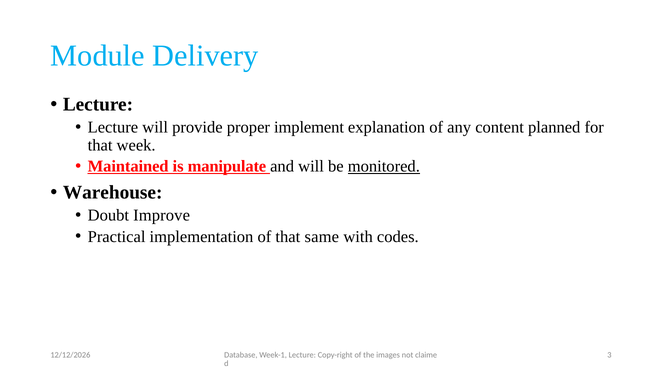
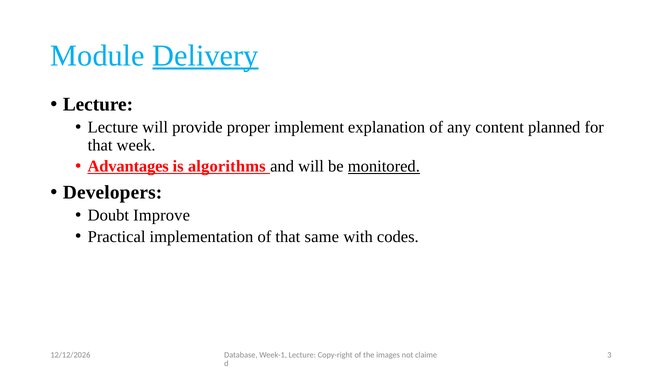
Delivery underline: none -> present (205, 56)
Maintained: Maintained -> Advantages (128, 167)
manipulate: manipulate -> algorithms (227, 167)
Warehouse: Warehouse -> Developers (113, 193)
